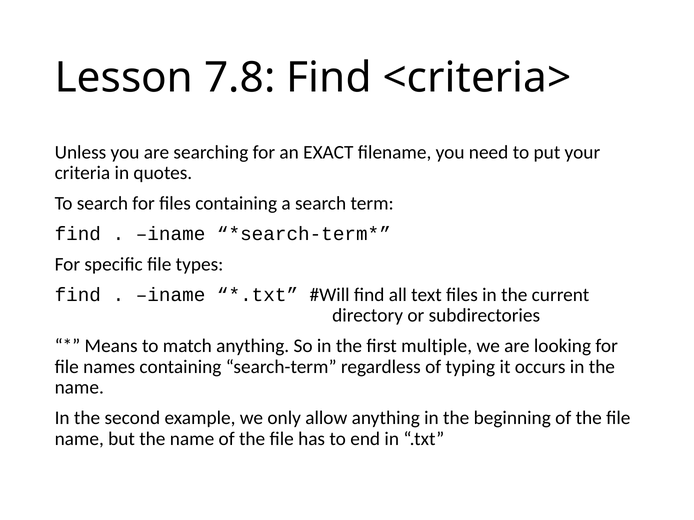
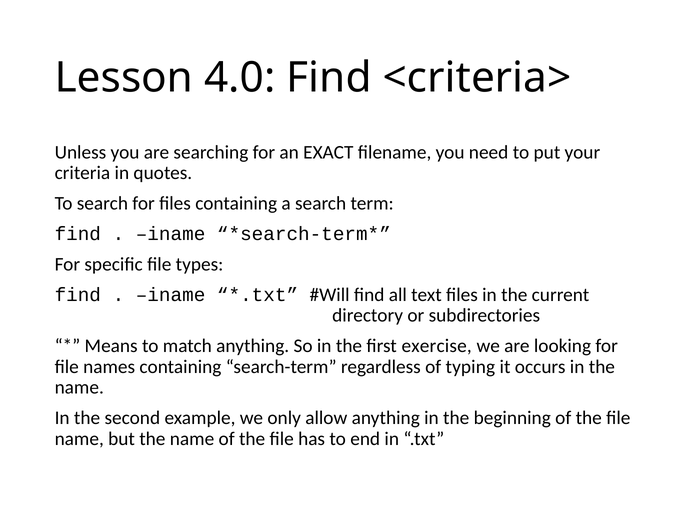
7.8: 7.8 -> 4.0 (240, 78)
multiple: multiple -> exercise (437, 346)
